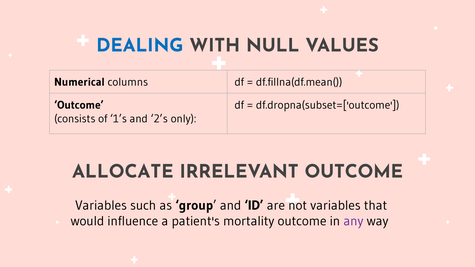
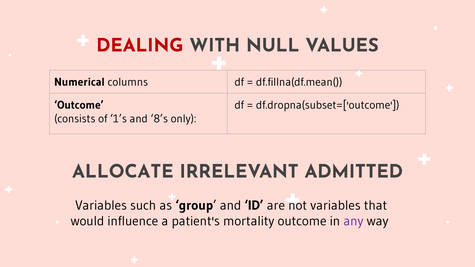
DEALING colour: blue -> red (140, 45)
2’s: 2’s -> 8’s (159, 119)
IRRELEVANT OUTCOME: OUTCOME -> ADMITTED (354, 172)
